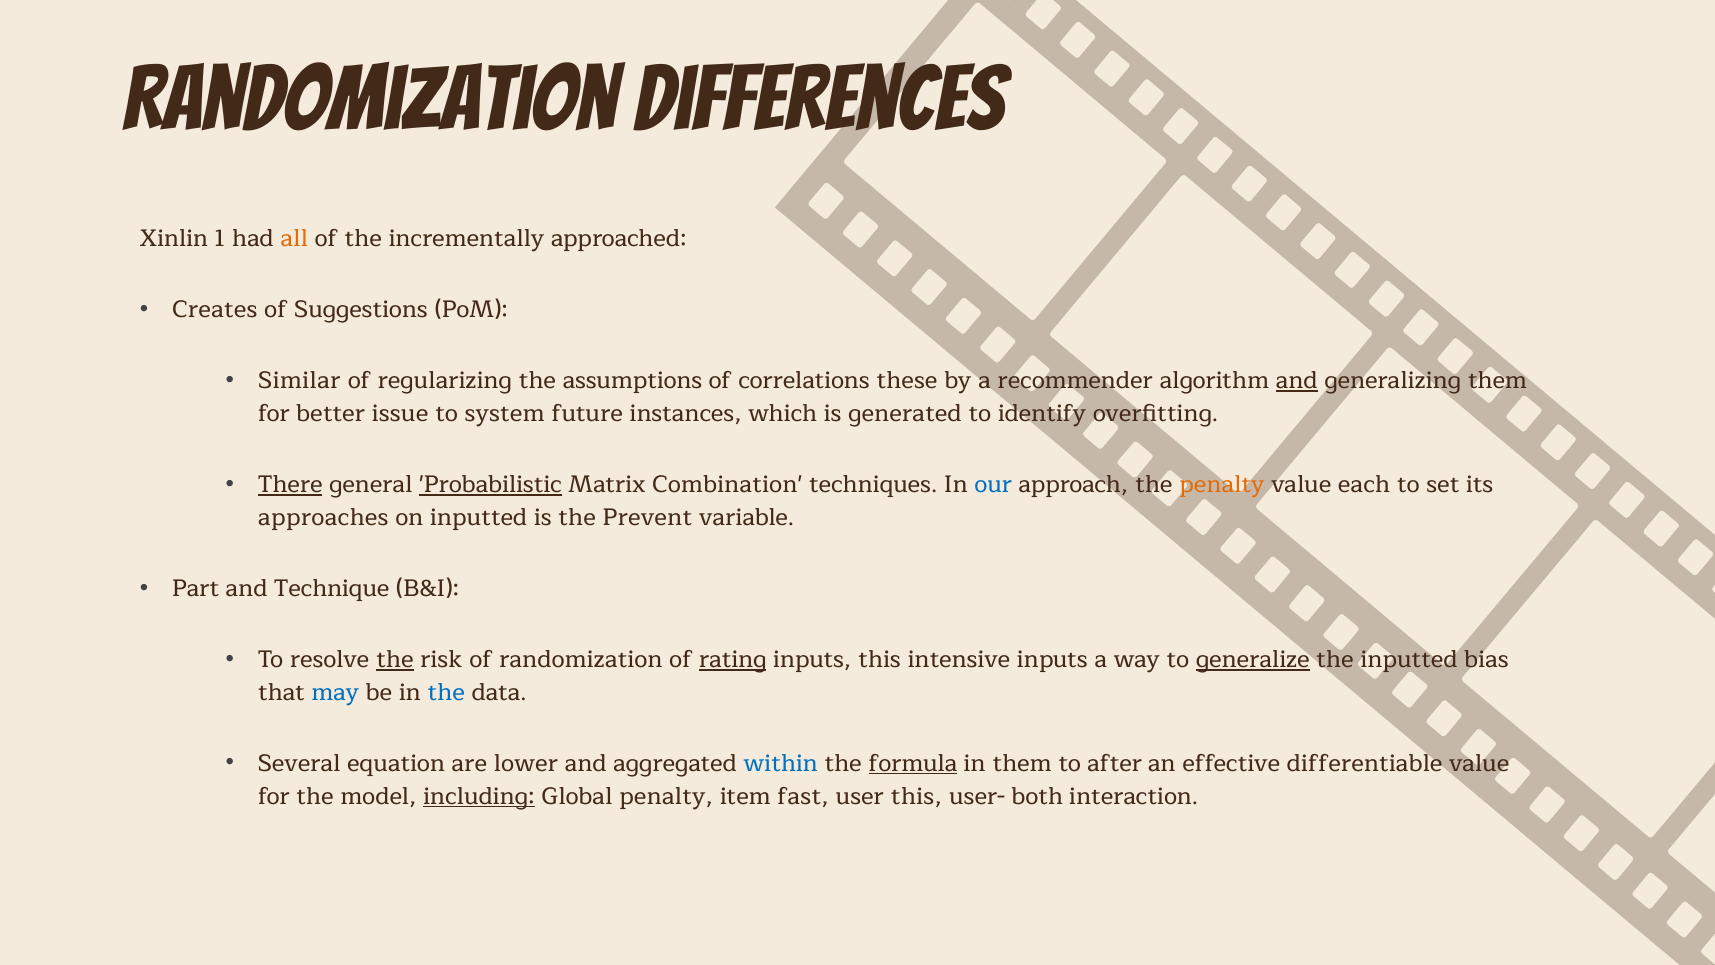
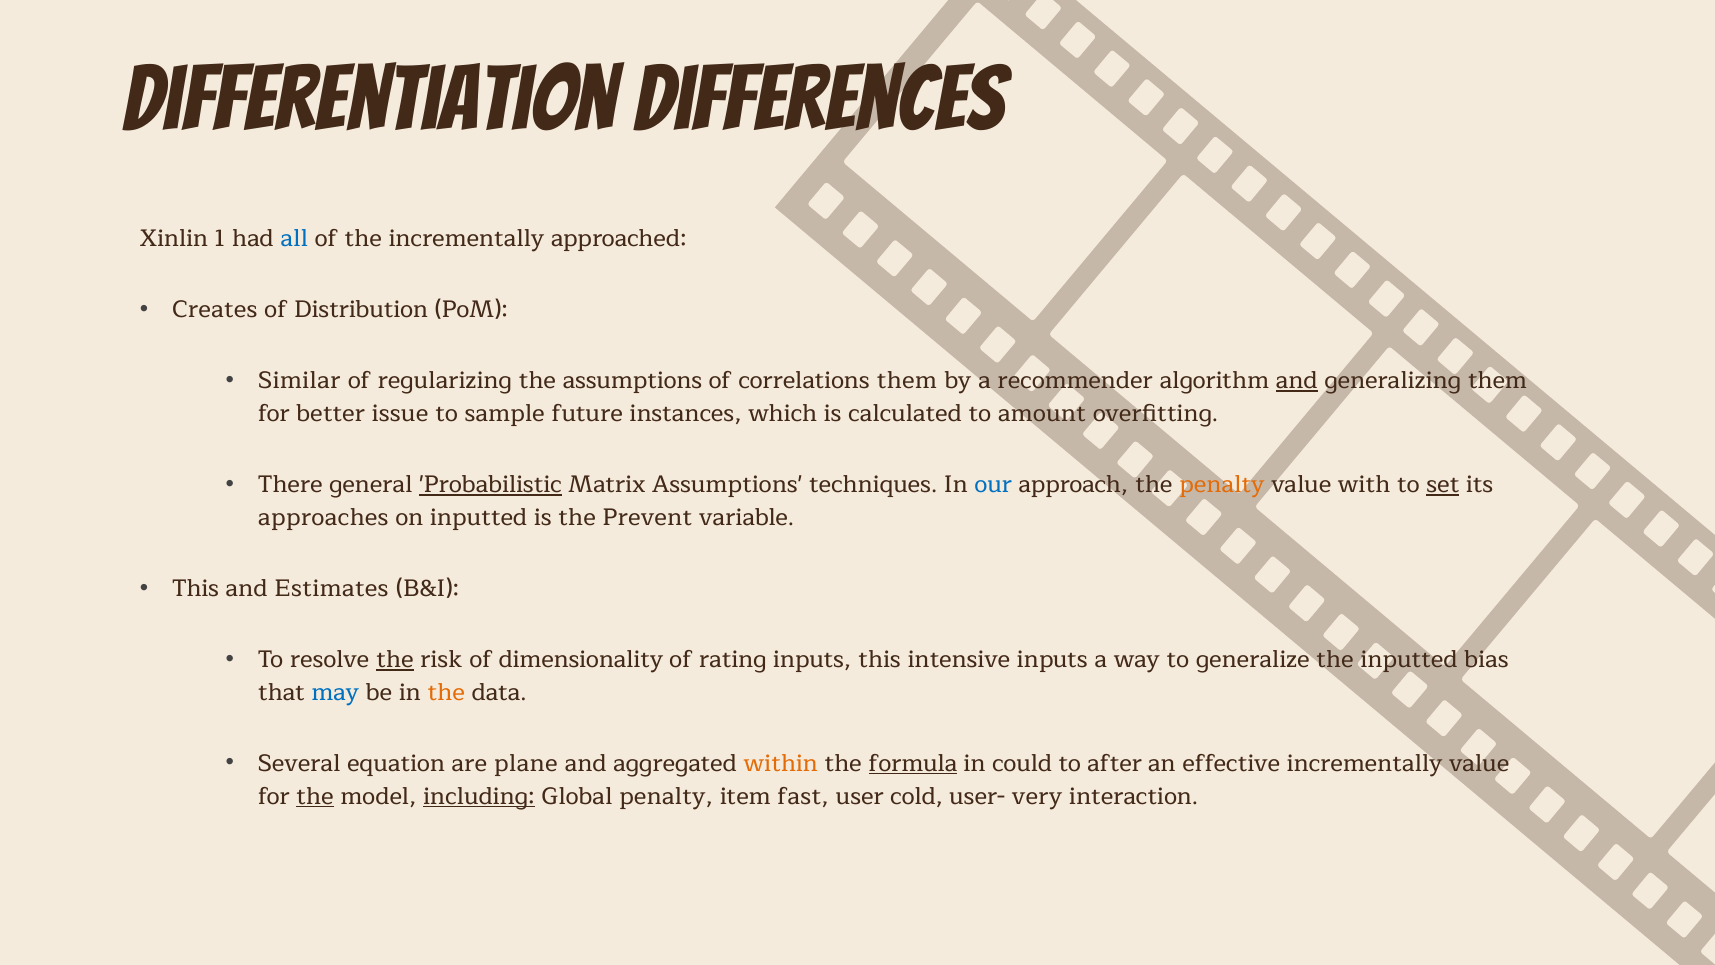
Randomization: Randomization -> Differentiation (369, 100)
all colour: orange -> blue (294, 239)
Suggestions: Suggestions -> Distribution (361, 310)
correlations these: these -> them (907, 381)
system: system -> sample (505, 414)
generated: generated -> calculated (905, 414)
identify: identify -> amount (1042, 414)
There underline: present -> none (290, 485)
Matrix Combination: Combination -> Assumptions (727, 485)
each: each -> with (1364, 485)
set underline: none -> present (1443, 485)
Part: Part -> This (196, 588)
Technique: Technique -> Estimates (331, 588)
of randomization: randomization -> dimensionality (581, 659)
rating underline: present -> none (733, 659)
generalize underline: present -> none (1253, 659)
the colour: blue -> orange (446, 692)
lower: lower -> plane (526, 763)
within colour: blue -> orange (781, 763)
in them: them -> could (1022, 763)
effective differentiable: differentiable -> incrementally (1365, 763)
the underline: none -> present (315, 796)
user this: this -> cold (917, 796)
both: both -> very (1037, 796)
